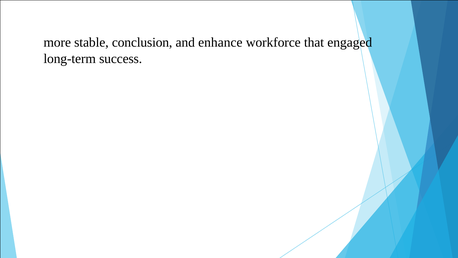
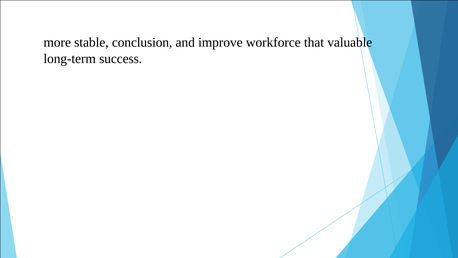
enhance: enhance -> improve (220, 42)
engaged: engaged -> valuable (350, 42)
